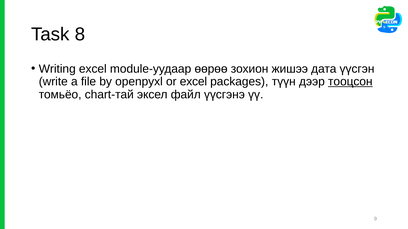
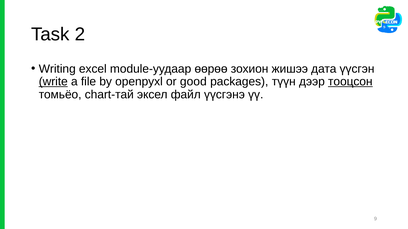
8: 8 -> 2 (80, 34)
write underline: none -> present (53, 82)
or excel: excel -> good (193, 82)
